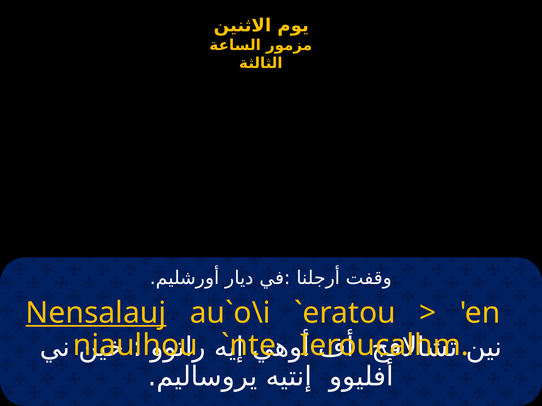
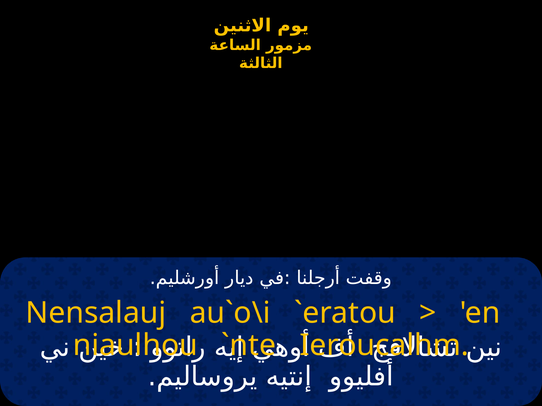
Nensalauj underline: present -> none (96, 313)
